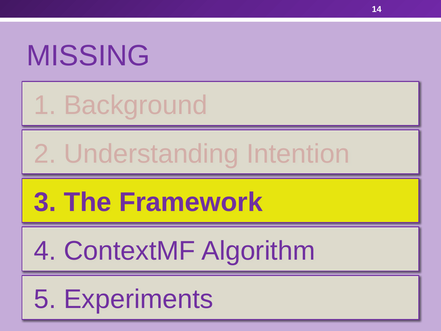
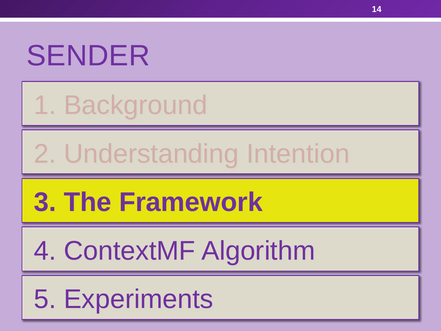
MISSING: MISSING -> SENDER (88, 56)
